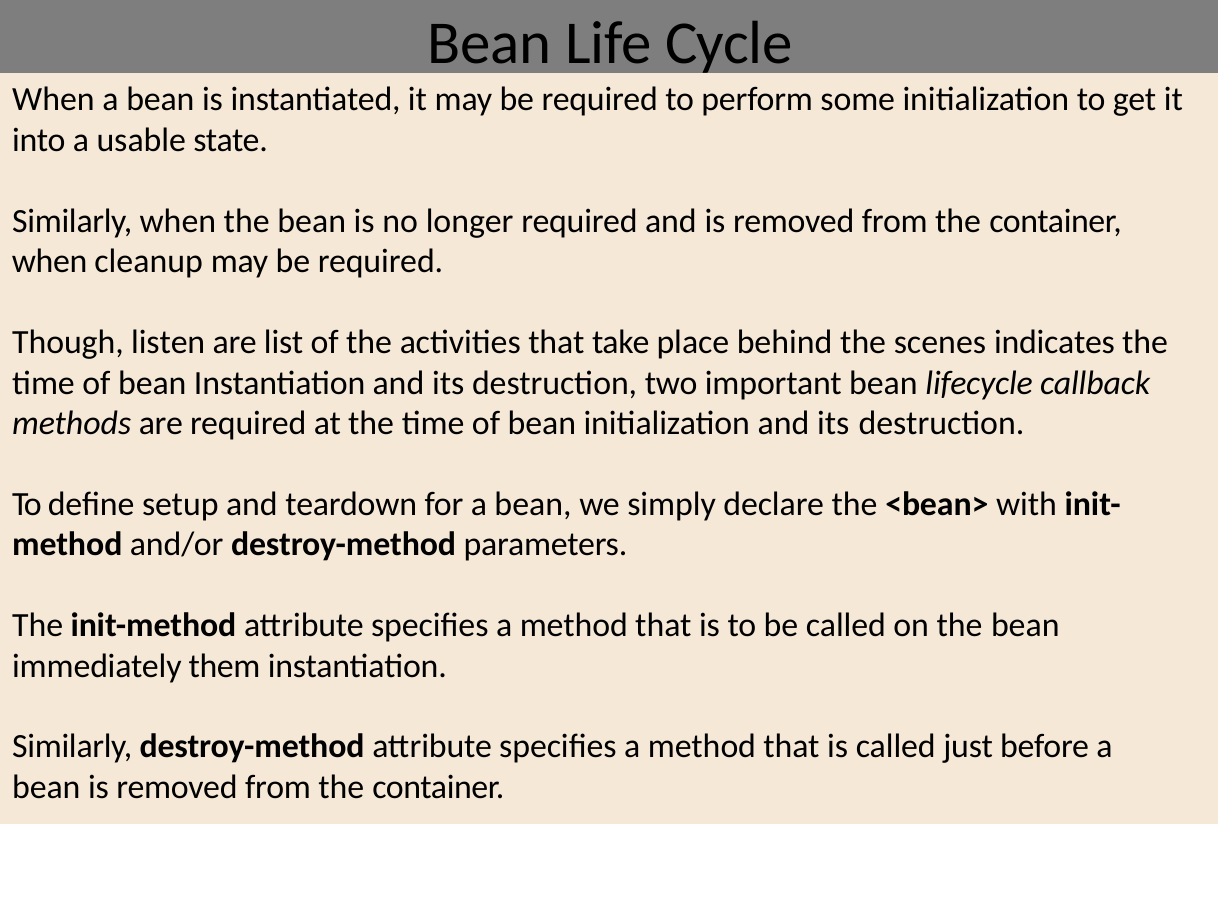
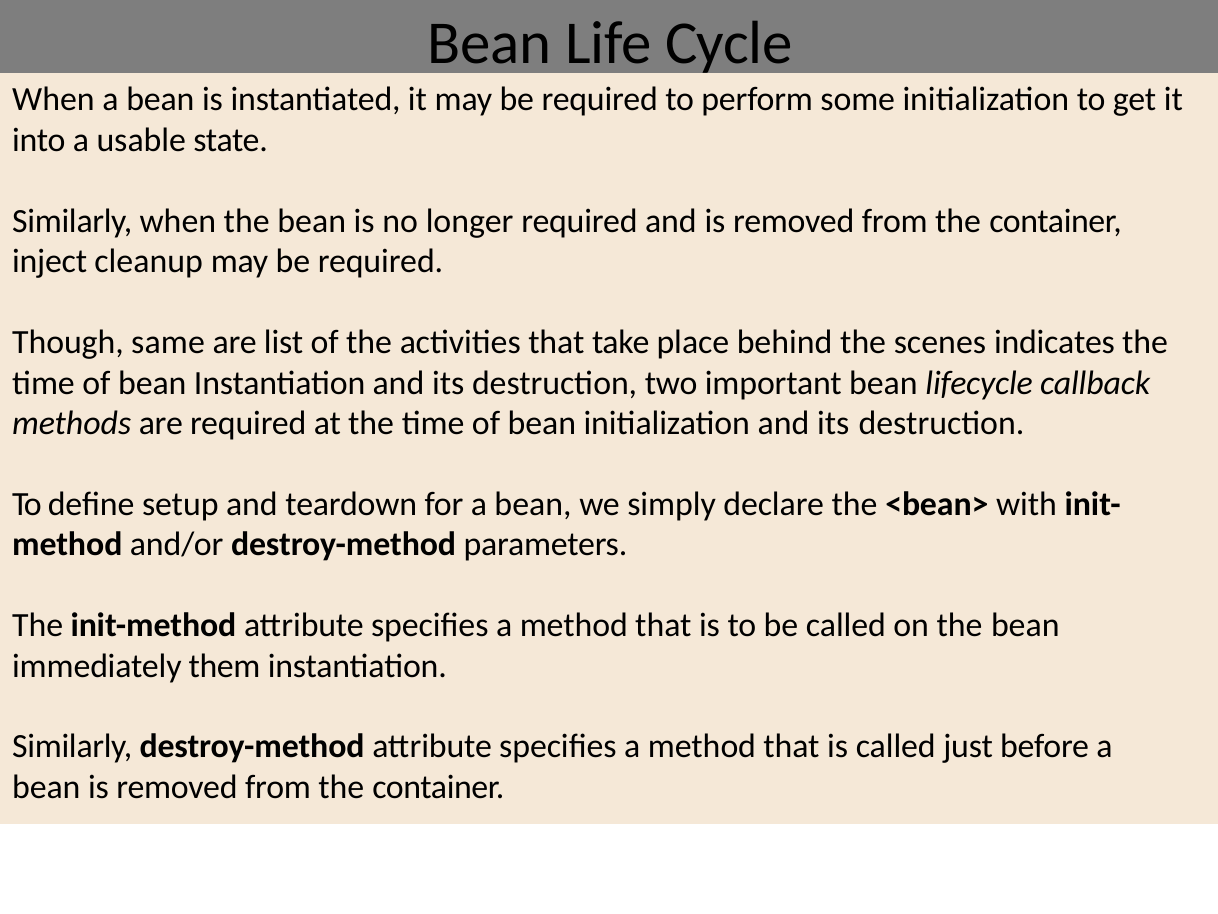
when: when -> inject (50, 261)
listen: listen -> same (168, 342)
